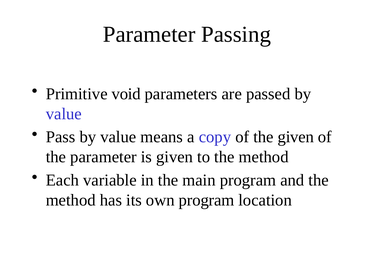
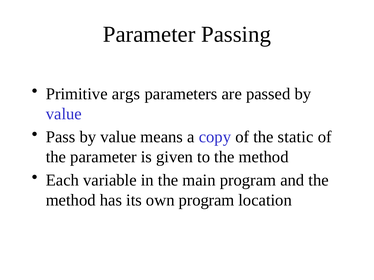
void: void -> args (126, 94)
the given: given -> static (296, 137)
